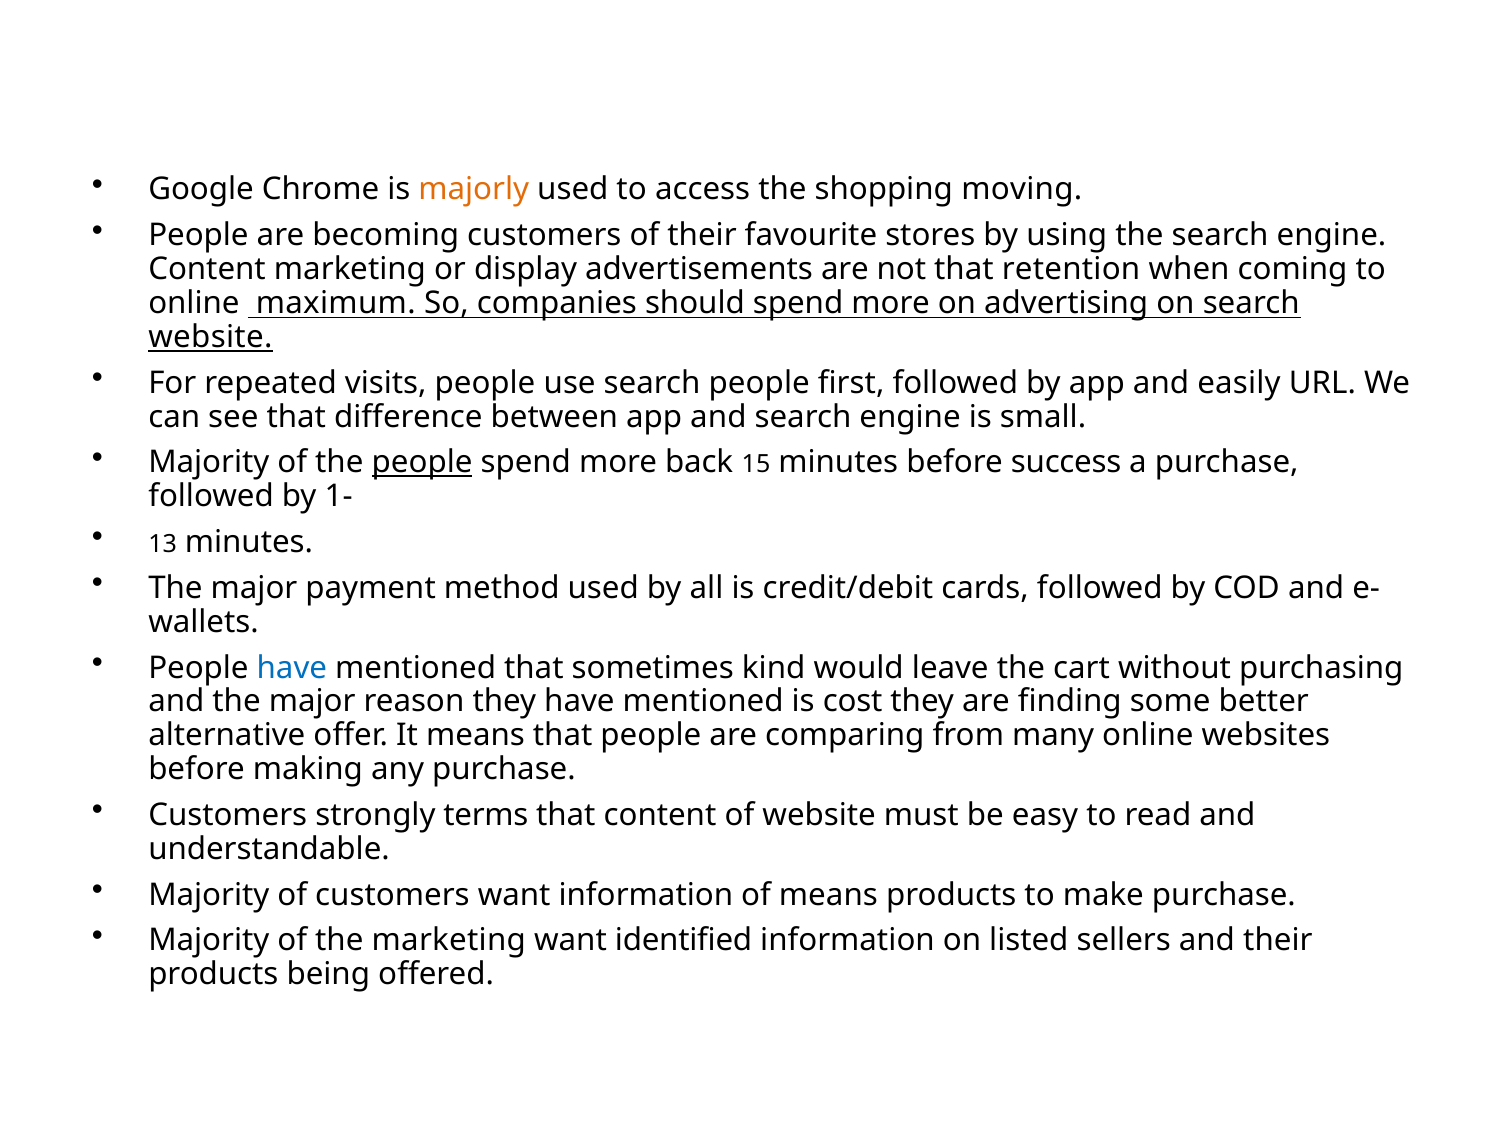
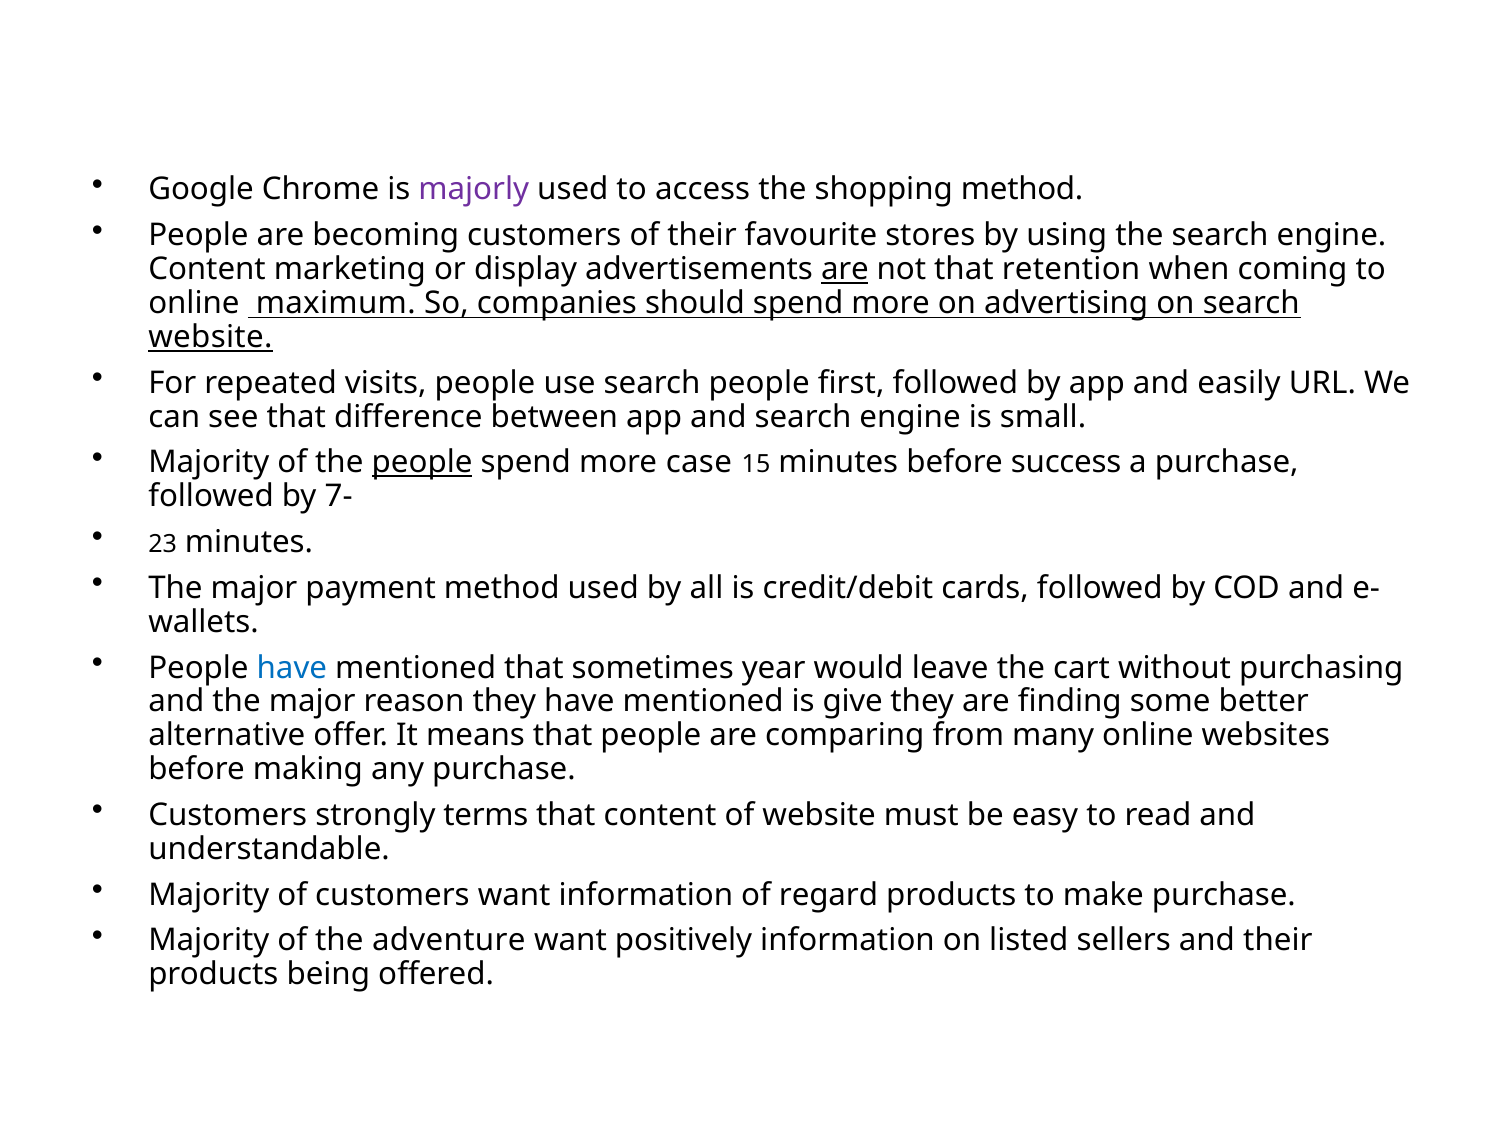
majorly colour: orange -> purple (474, 190)
shopping moving: moving -> method (1022, 190)
are underline: none -> present (845, 269)
back: back -> case (699, 463)
1-: 1- -> 7- (339, 496)
13: 13 -> 23 (163, 544)
kind: kind -> year (774, 668)
cost: cost -> give (853, 702)
of means: means -> regard (828, 895)
the marketing: marketing -> adventure (449, 941)
identified: identified -> positively (684, 941)
